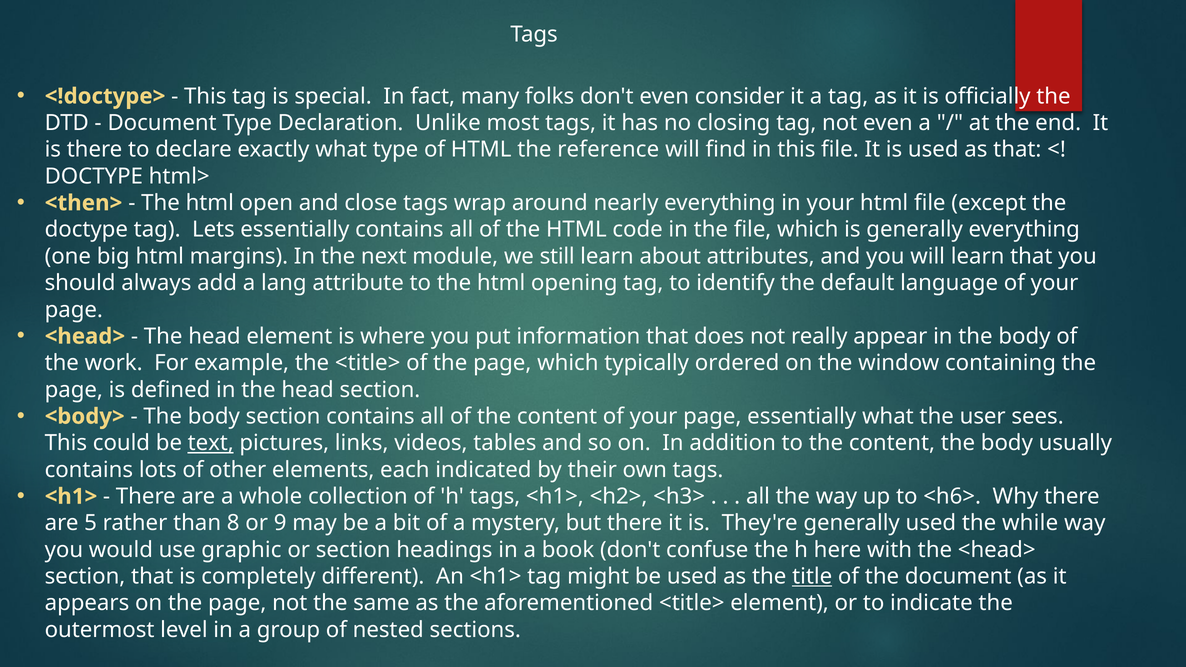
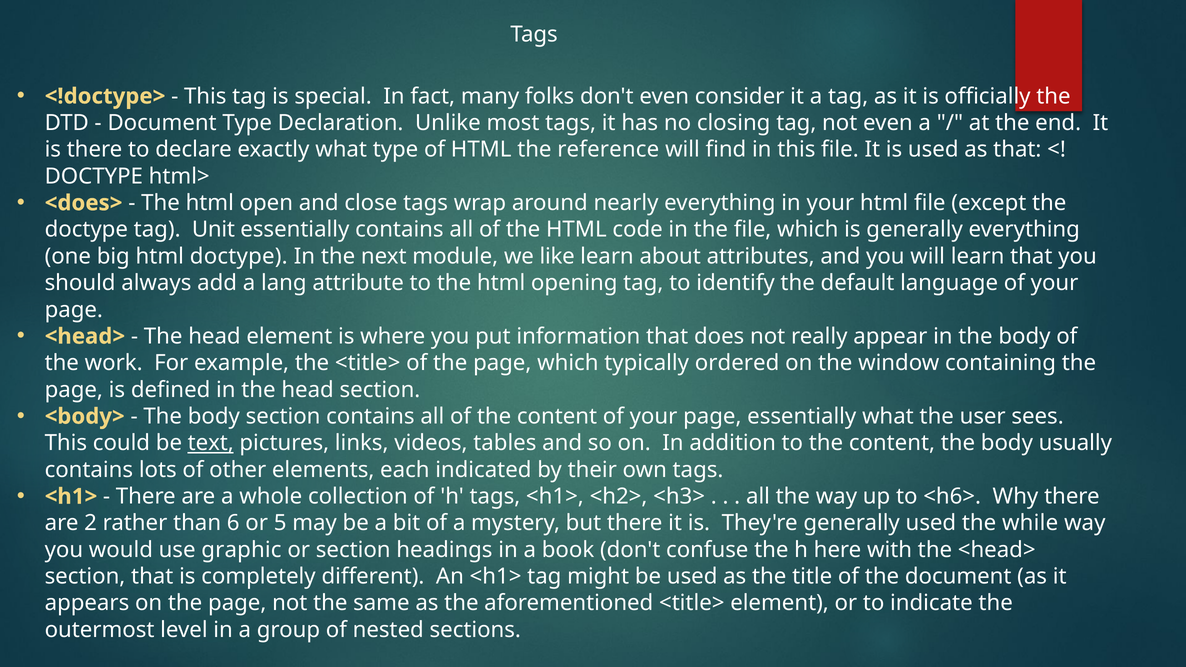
<then>: <then> -> <does> (84, 203)
Lets: Lets -> Unit (213, 230)
html margins: margins -> doctype (239, 256)
still: still -> like (557, 256)
5: 5 -> 2 (90, 523)
8: 8 -> 6 (233, 523)
9: 9 -> 5 (280, 523)
title underline: present -> none (812, 577)
